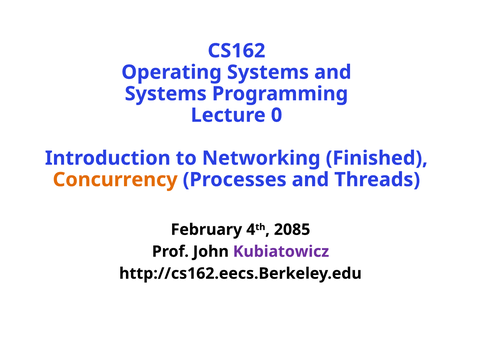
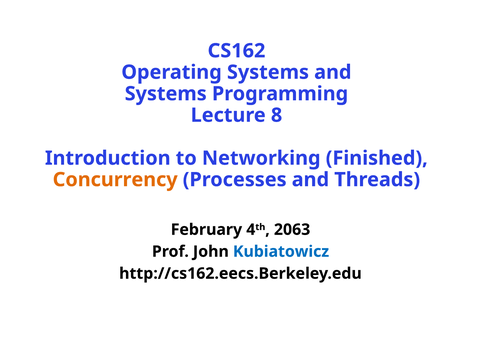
0: 0 -> 8 (277, 115)
2085: 2085 -> 2063 (292, 229)
Kubiatowicz colour: purple -> blue (281, 251)
